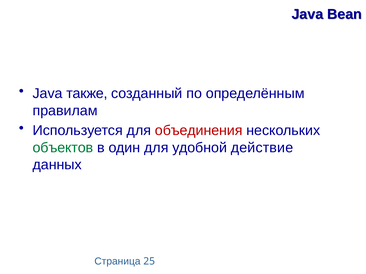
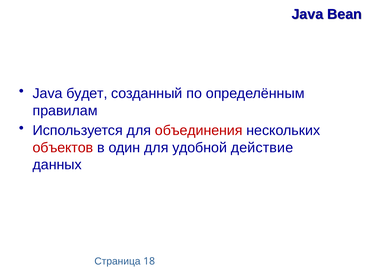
также: также -> будет (87, 94)
объектов colour: green -> red (63, 148)
25: 25 -> 18 (149, 262)
